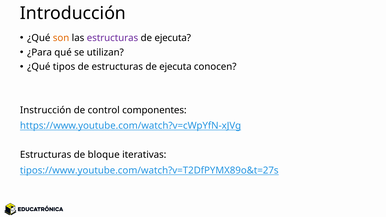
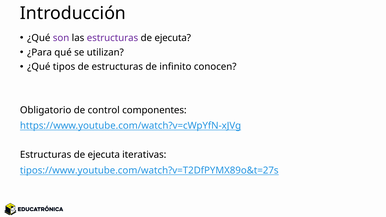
son colour: orange -> purple (61, 38)
de estructuras de ejecuta: ejecuta -> infinito (175, 67)
Instrucción: Instrucción -> Obligatorio (46, 110)
bloque: bloque -> ejecuta (104, 155)
